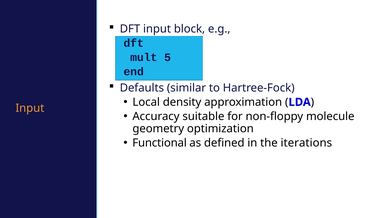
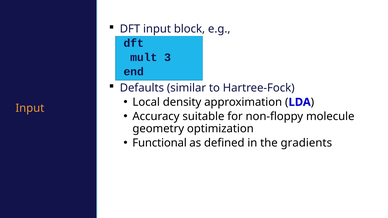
5: 5 -> 3 (168, 58)
iterations: iterations -> gradients (306, 143)
